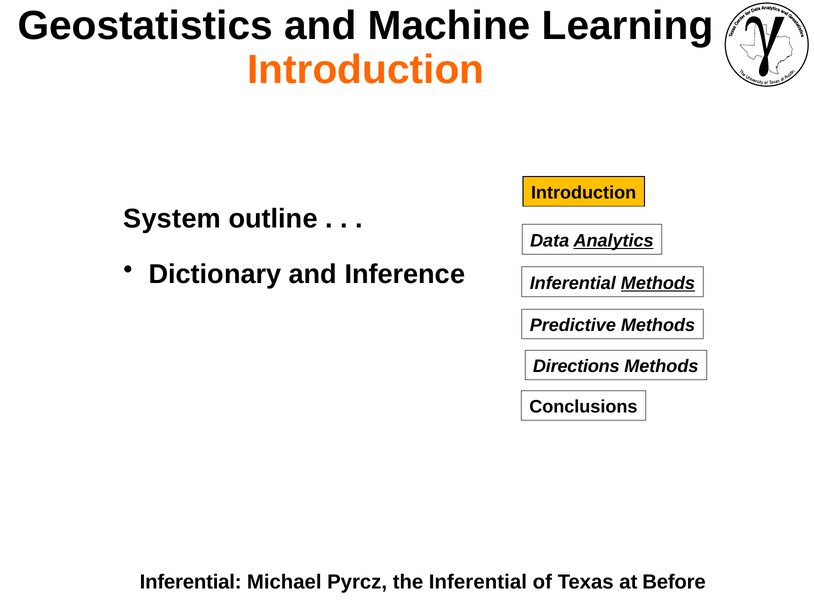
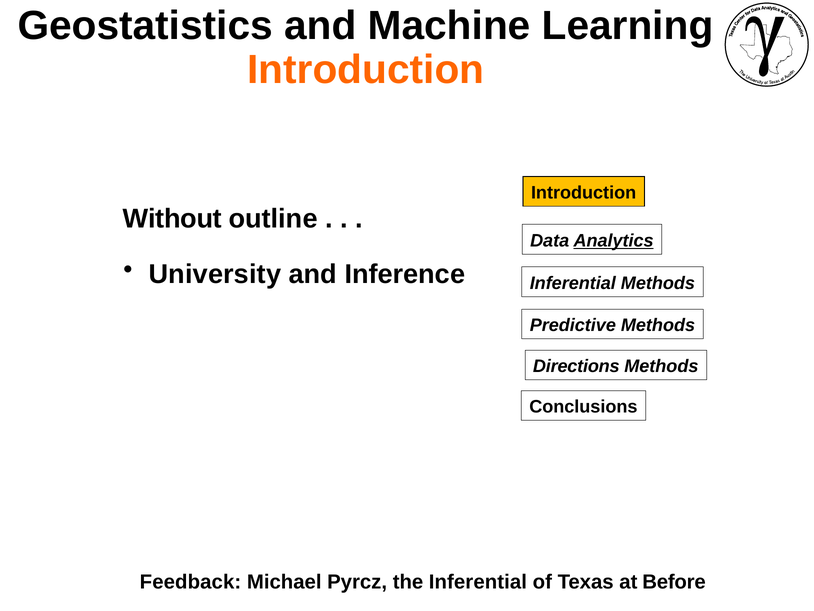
System: System -> Without (172, 219)
Dictionary: Dictionary -> University (215, 274)
Methods underline: present -> none (658, 283)
Inferential: Inferential -> Feedback (190, 582)
